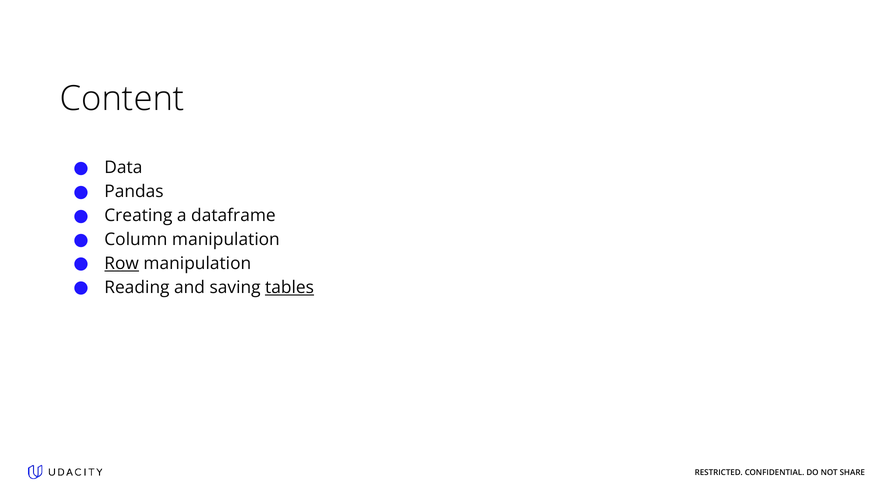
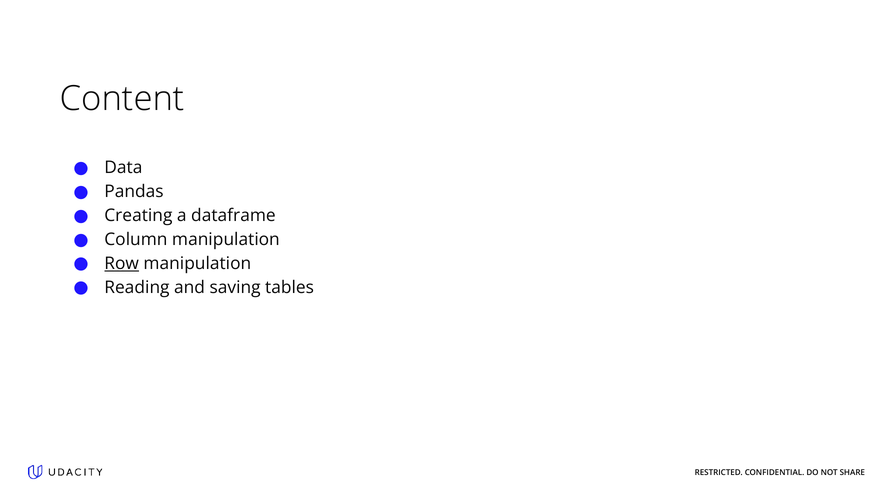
tables underline: present -> none (290, 287)
